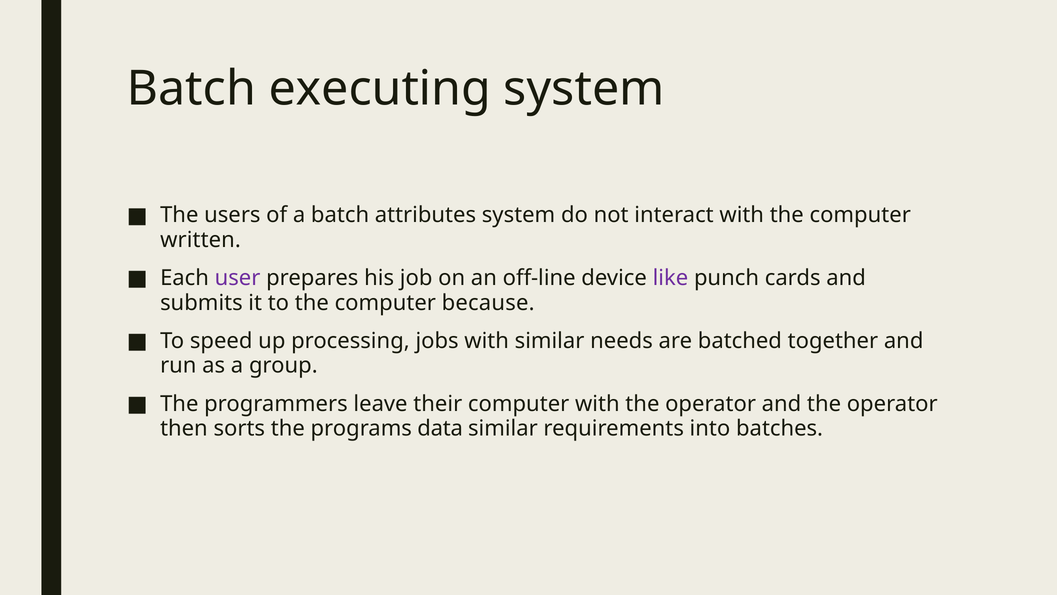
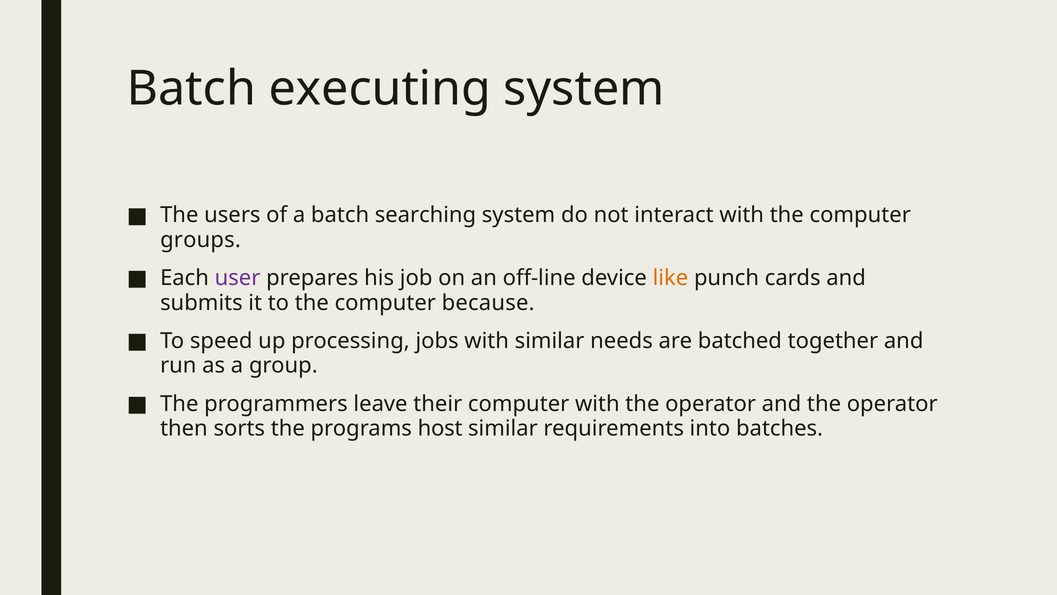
attributes: attributes -> searching (425, 215)
written: written -> groups (200, 240)
like colour: purple -> orange (670, 278)
data: data -> host (440, 428)
